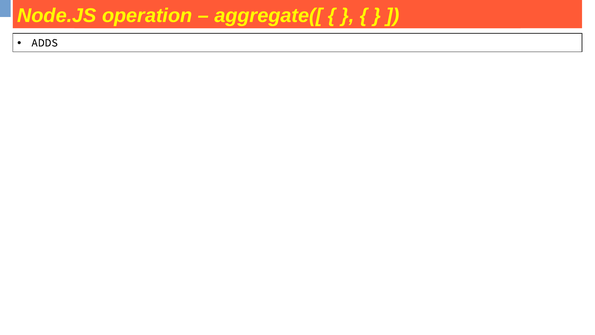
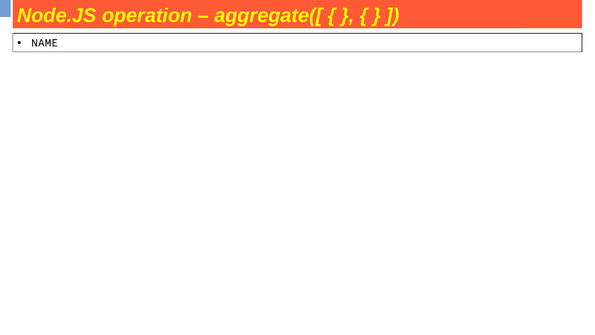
ADDS: ADDS -> NAME (45, 43)
